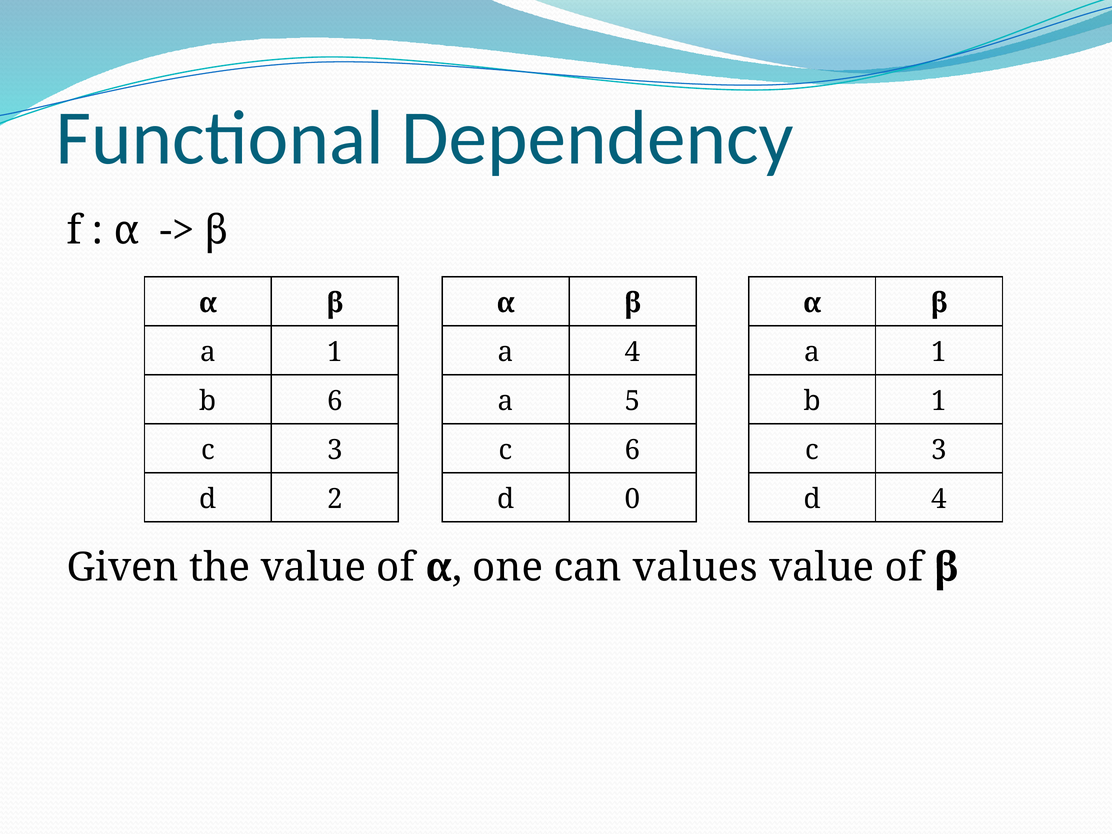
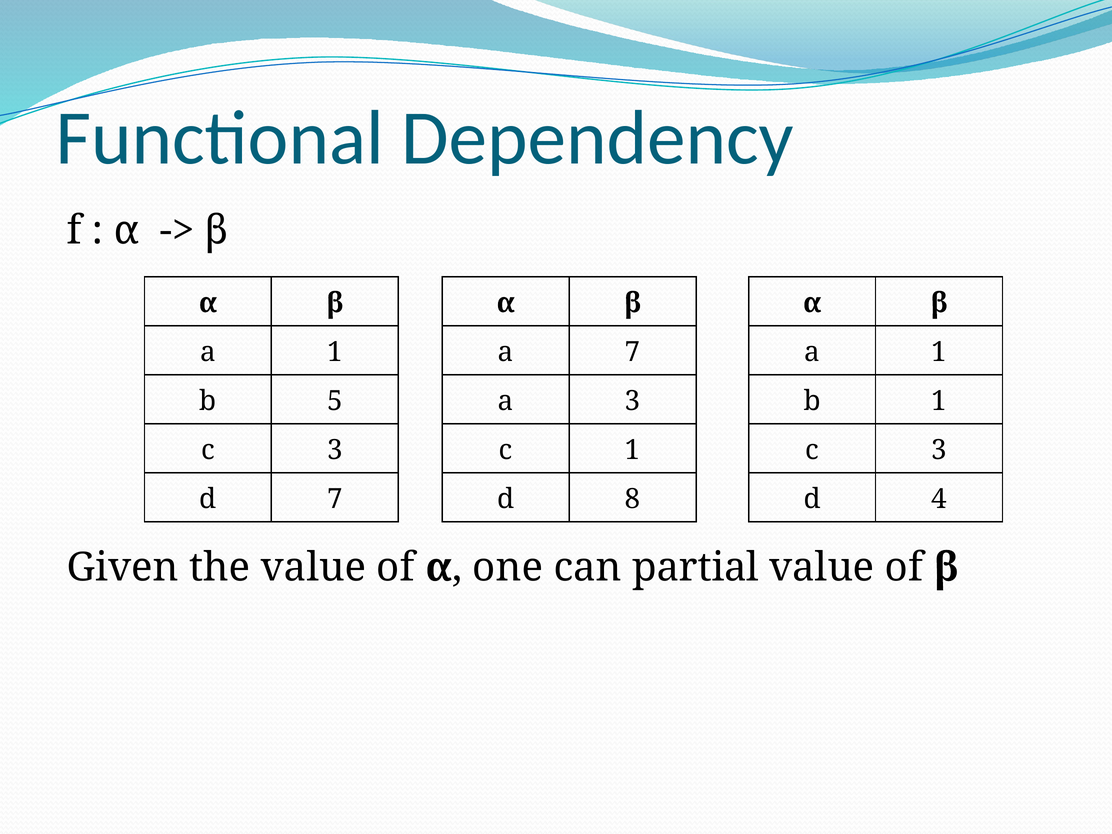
a 4: 4 -> 7 (633, 352)
b 6: 6 -> 5 (335, 401)
a 5: 5 -> 3 (633, 401)
c 6: 6 -> 1 (633, 450)
d 2: 2 -> 7 (335, 499)
0: 0 -> 8 (633, 499)
values: values -> partial (696, 567)
